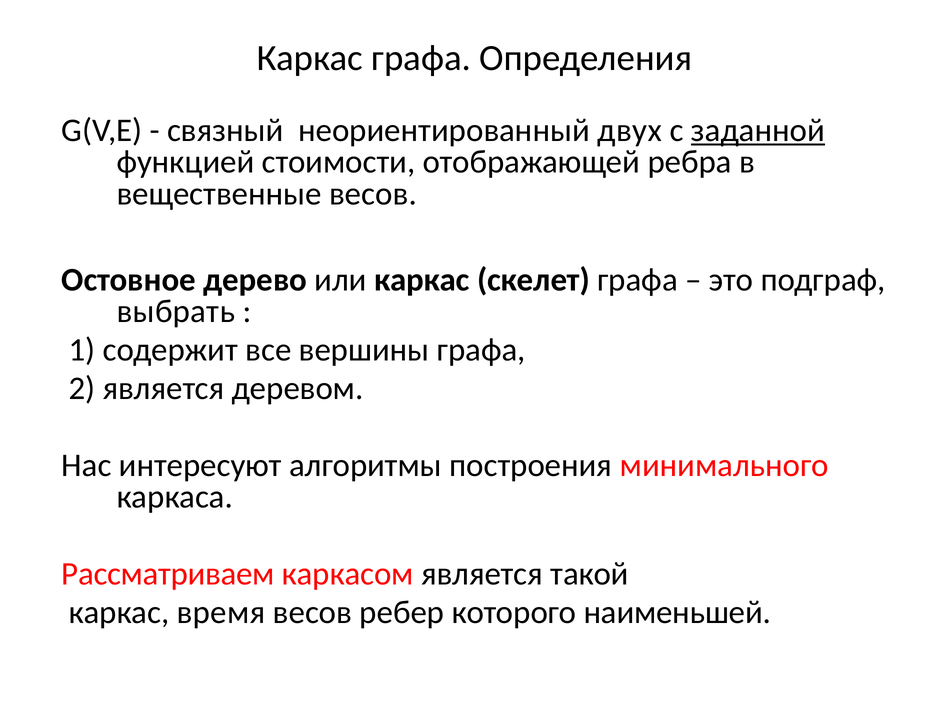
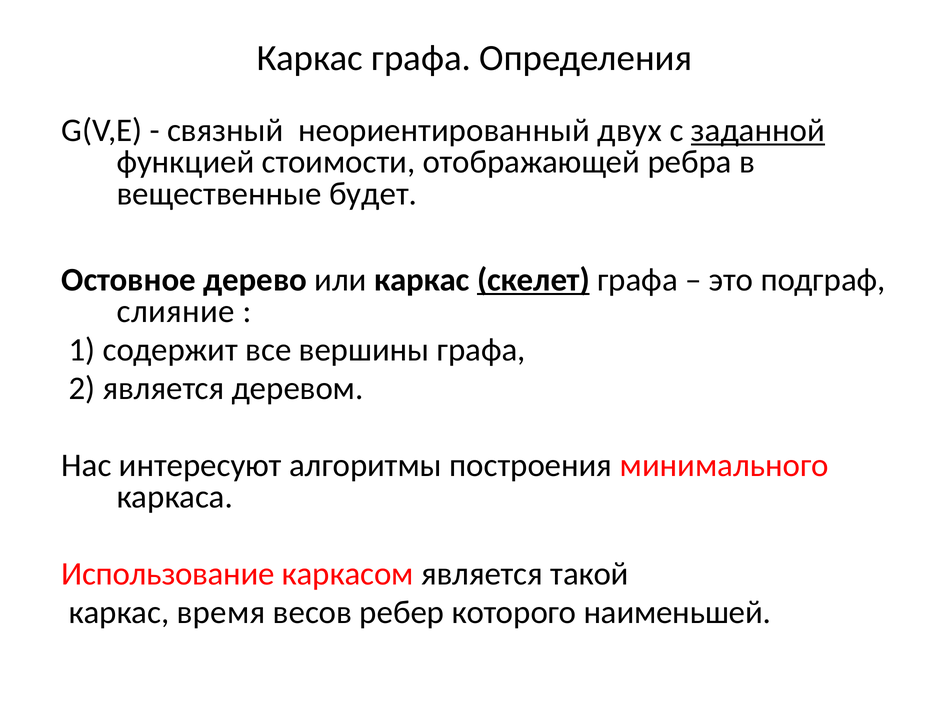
вещественные весов: весов -> будет (373, 194)
скелет underline: none -> present (533, 280)
выбрать: выбрать -> слияние (176, 311)
Рассматриваем: Рассматриваем -> Использование (168, 574)
